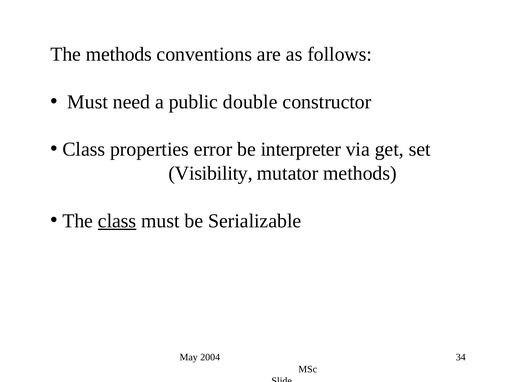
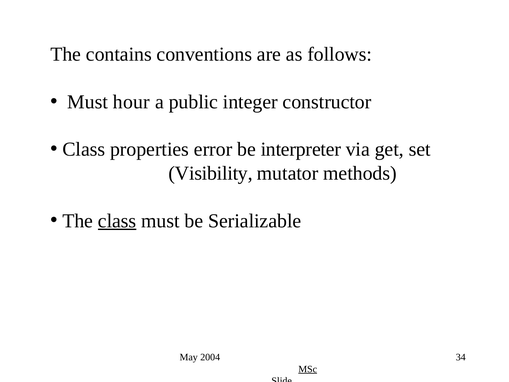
The methods: methods -> contains (119, 54)
need: need -> hour (131, 102)
double: double -> integer (250, 102)
MSc underline: none -> present (308, 369)
